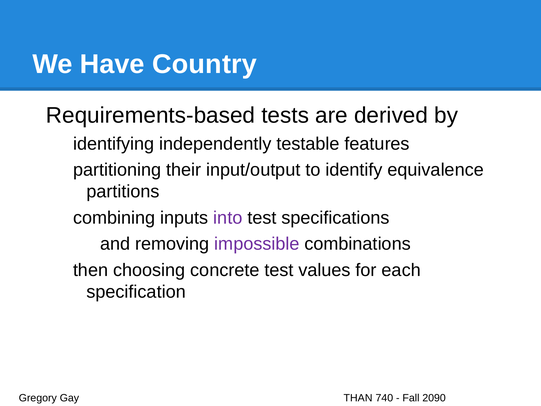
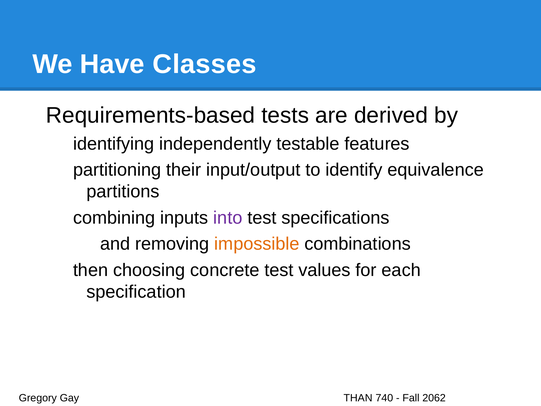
Country: Country -> Classes (205, 64)
impossible colour: purple -> orange (257, 244)
2090: 2090 -> 2062 (434, 398)
